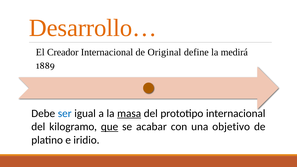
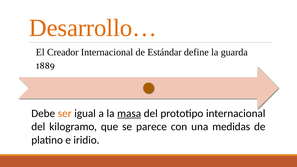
Original: Original -> Estándar (164, 52)
medirá: medirá -> guarda (234, 52)
ser colour: blue -> orange (65, 113)
que underline: present -> none (110, 127)
acabar: acabar -> parece (151, 127)
objetivo: objetivo -> medidas (231, 127)
